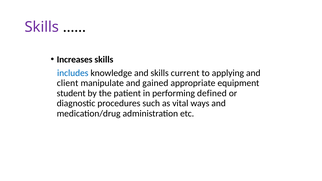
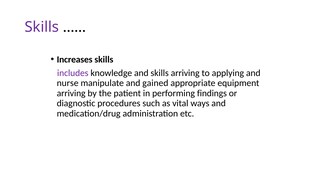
includes colour: blue -> purple (73, 73)
skills current: current -> arriving (185, 73)
client: client -> nurse (68, 83)
student: student -> arriving (71, 93)
defined: defined -> findings (212, 93)
